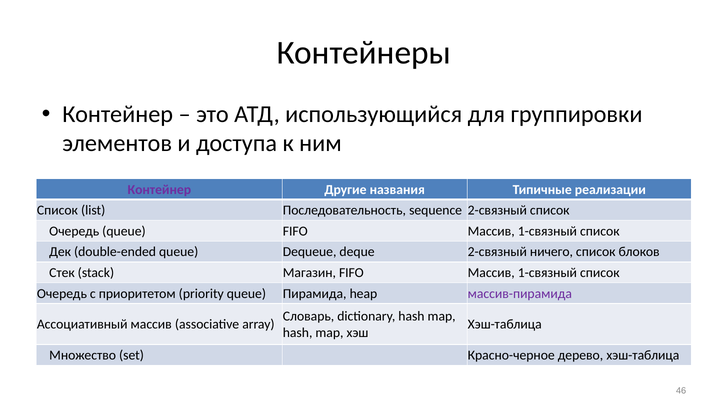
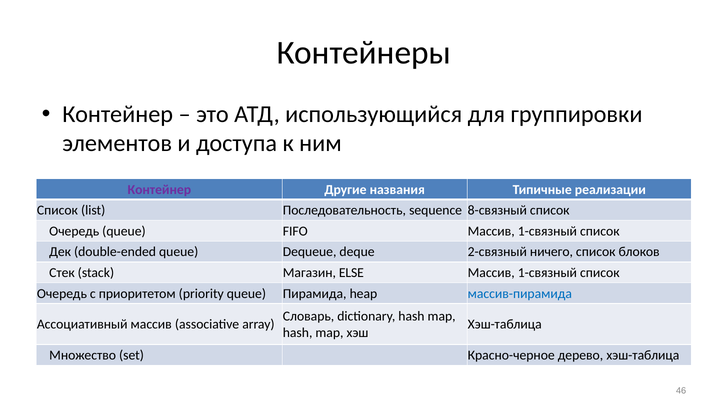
sequence 2-связный: 2-связный -> 8-связный (497, 211)
Магазин FIFO: FIFO -> ELSE (351, 273)
массив-пирамида colour: purple -> blue (520, 294)
